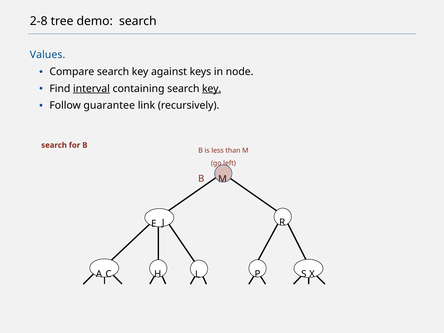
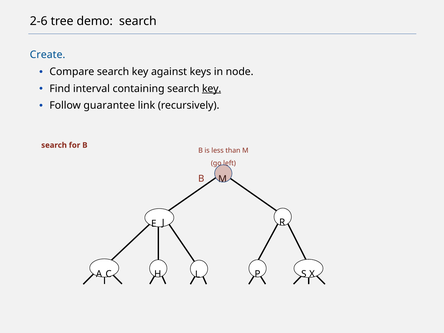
2-8: 2-8 -> 2-6 (39, 21)
Values: Values -> Create (48, 55)
interval underline: present -> none (91, 89)
